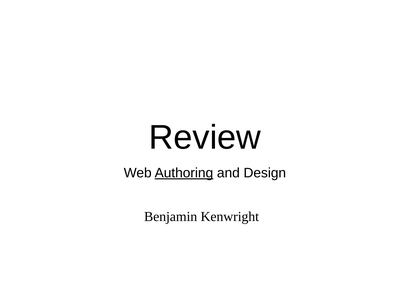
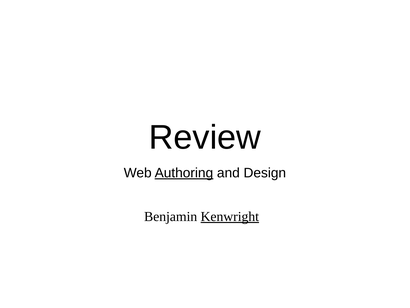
Kenwright underline: none -> present (230, 216)
